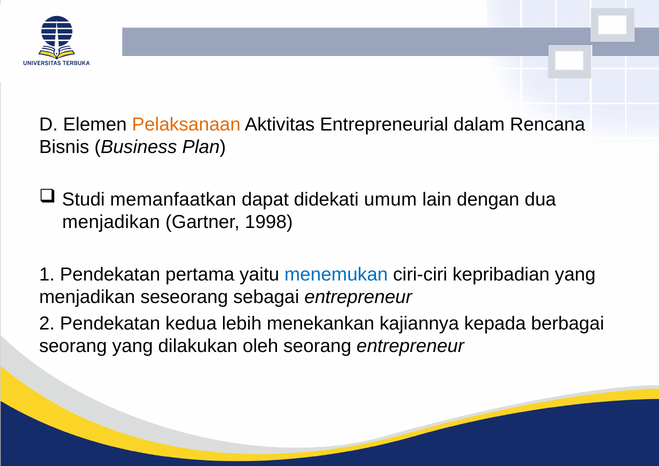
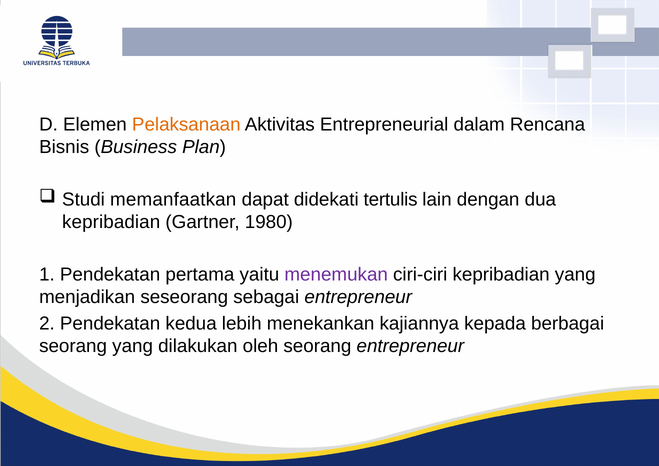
umum: umum -> tertulis (391, 200)
menjadikan: menjadikan -> kepribadian (111, 222)
1998: 1998 -> 1980 (269, 222)
menemukan colour: blue -> purple (336, 275)
